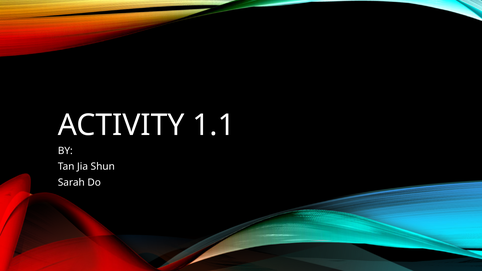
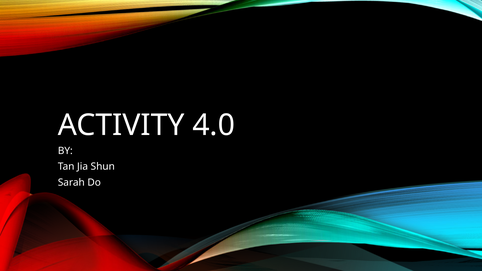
1.1: 1.1 -> 4.0 (214, 125)
